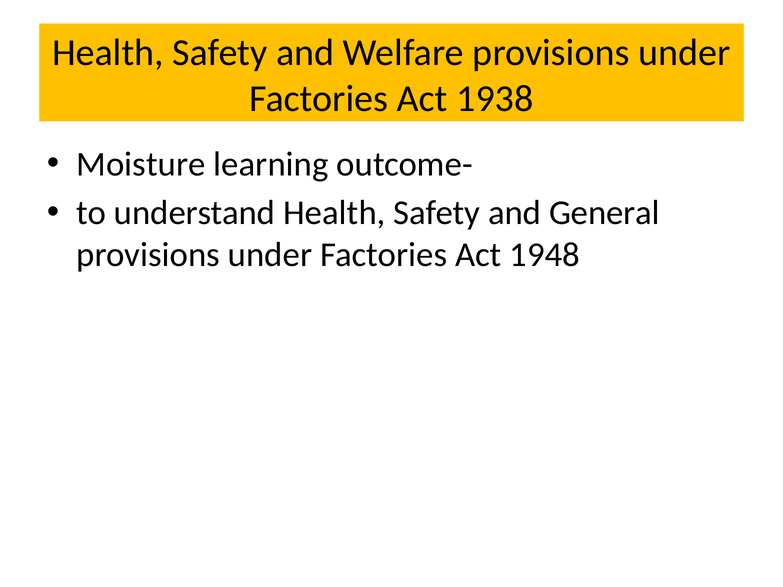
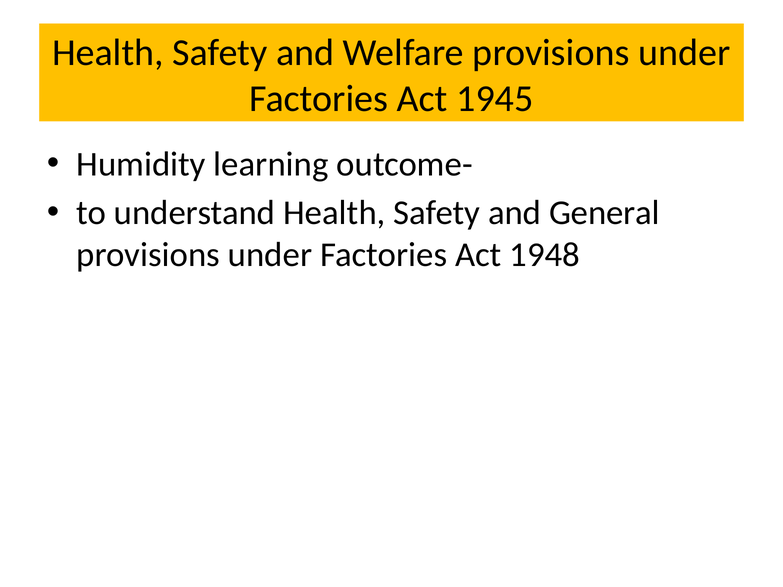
1938: 1938 -> 1945 (495, 99)
Moisture: Moisture -> Humidity (141, 164)
